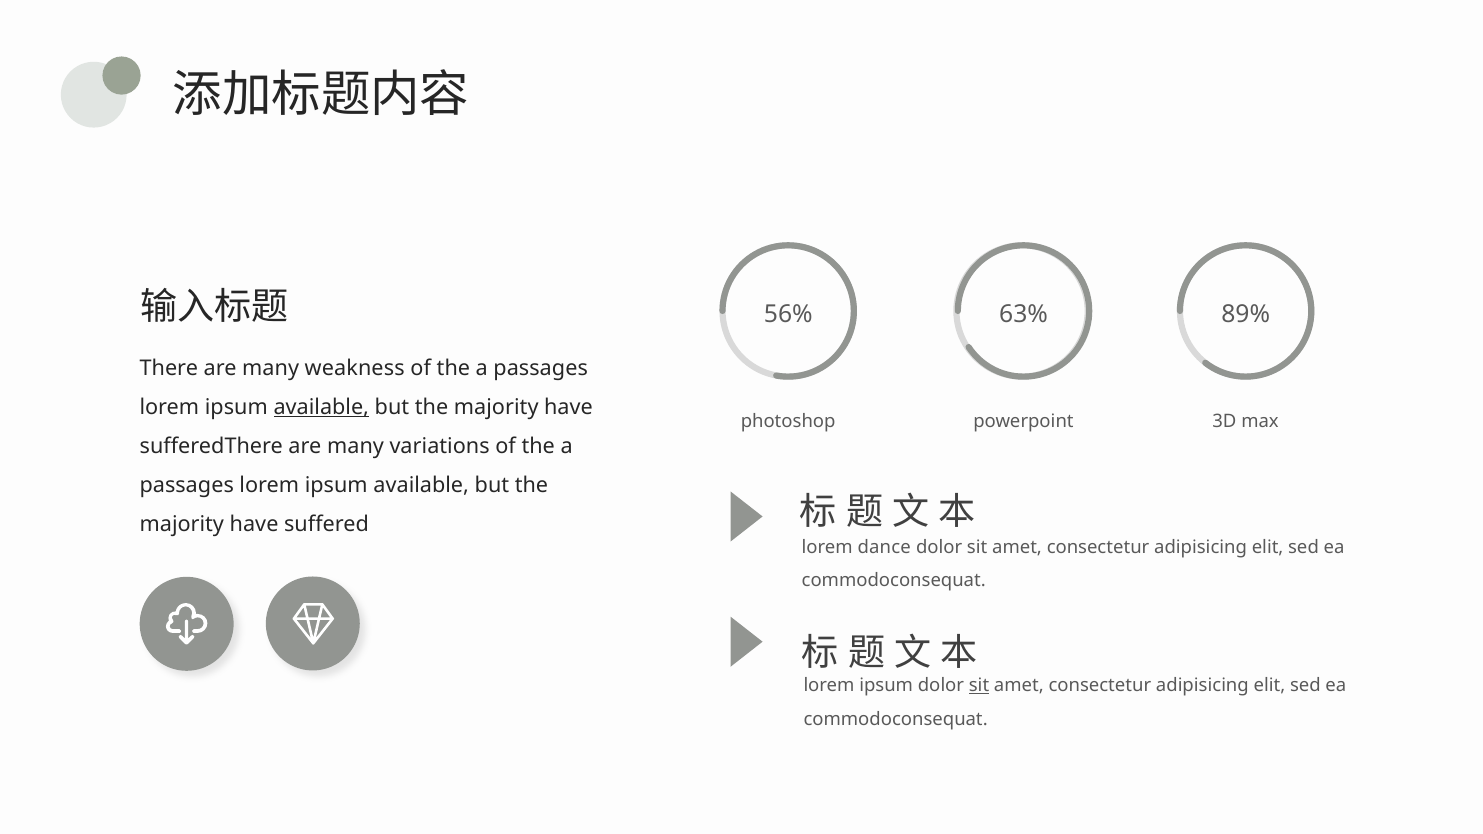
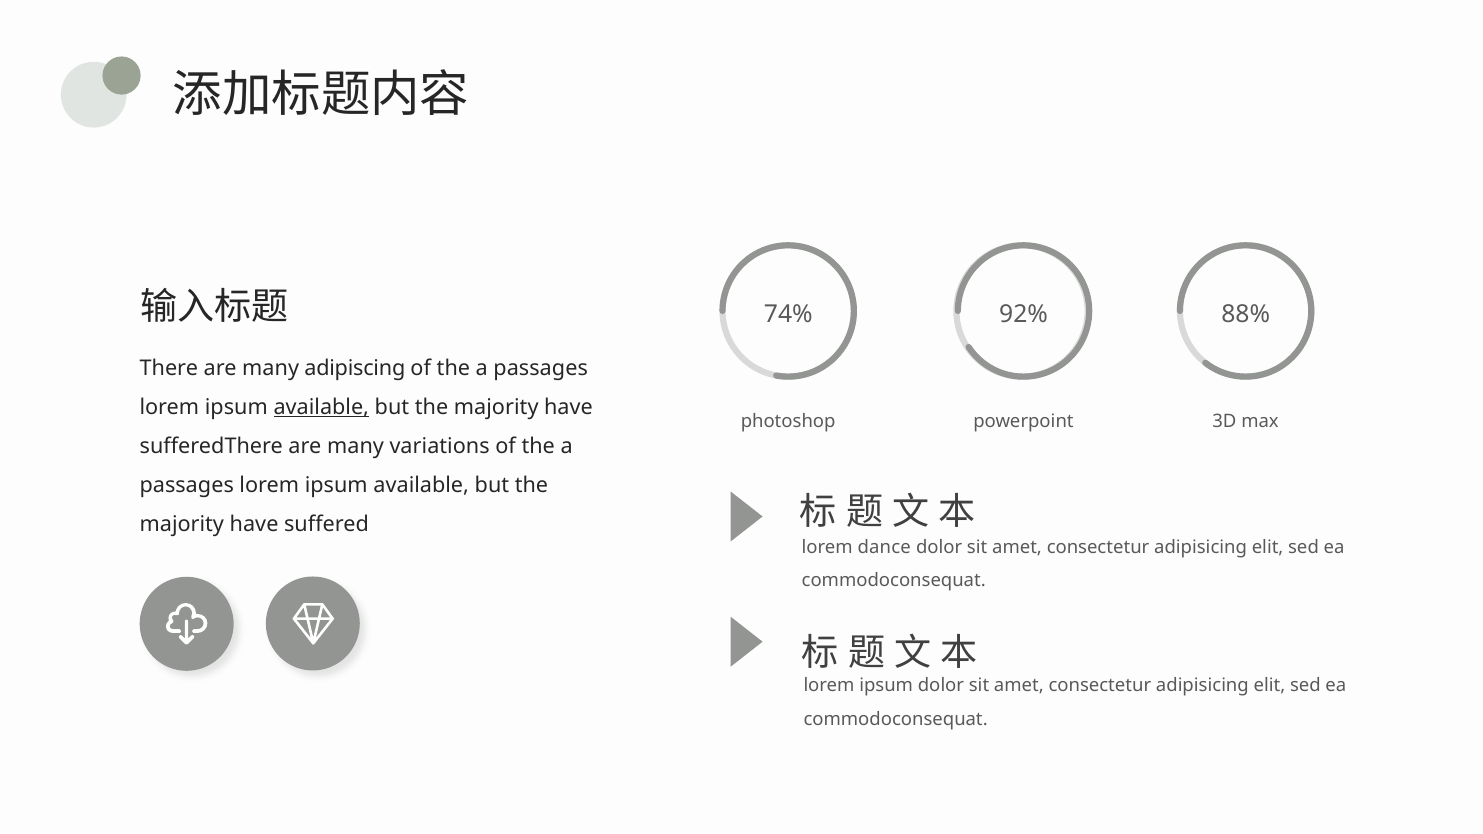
56%: 56% -> 74% (788, 315)
63%: 63% -> 92% (1024, 315)
89%: 89% -> 88% (1246, 315)
weakness: weakness -> adipiscing (355, 369)
sit underline: present -> none (979, 686)
